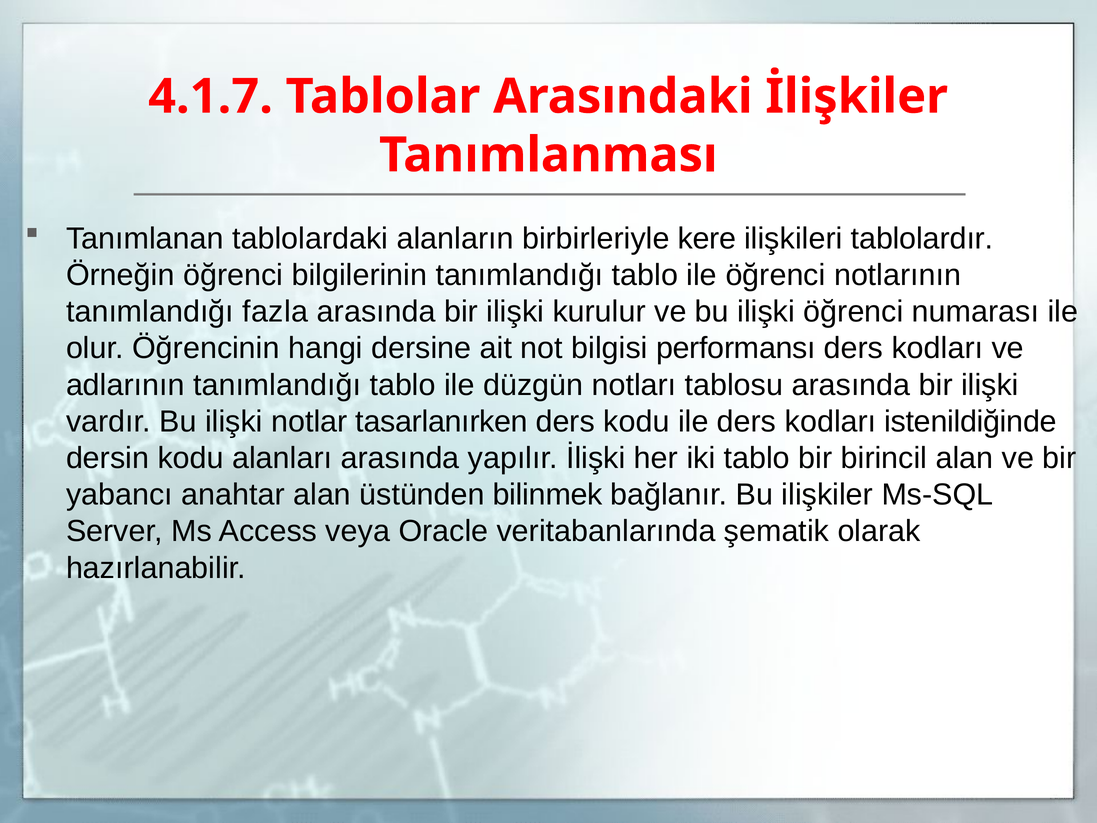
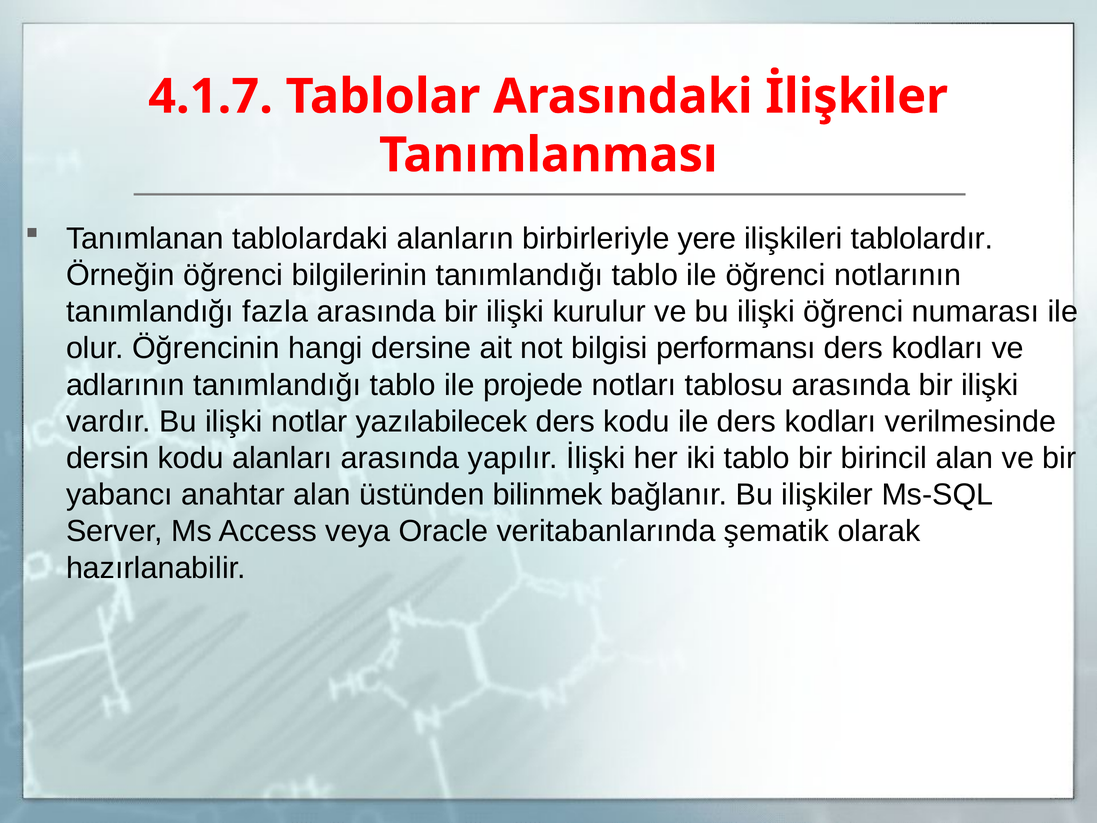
kere: kere -> yere (707, 239)
düzgün: düzgün -> projede (533, 385)
tasarlanırken: tasarlanırken -> yazılabilecek (442, 421)
istenildiğinde: istenildiğinde -> verilmesinde (970, 421)
